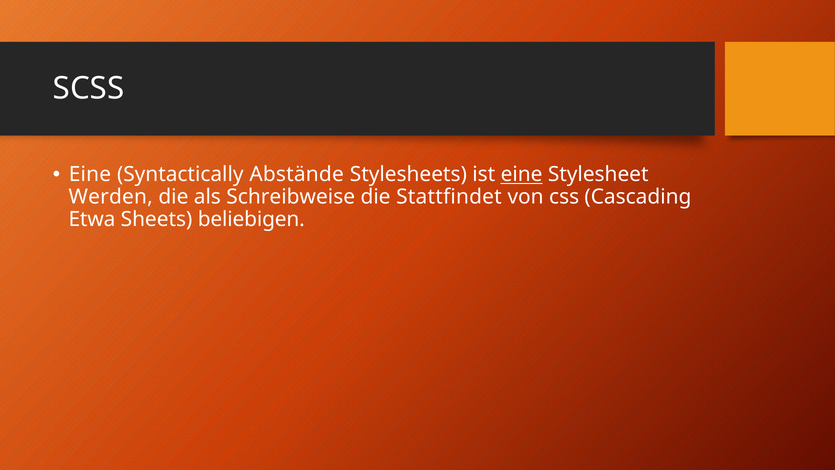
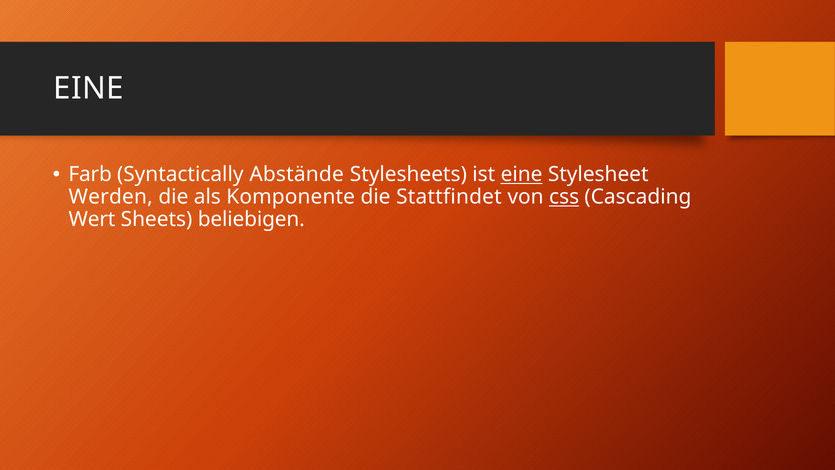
SCSS: SCSS -> EINE (88, 88)
Eine: Eine -> Farb (90, 174)
Schreibweise: Schreibweise -> Komponente (291, 197)
css underline: none -> present (564, 197)
Etwa: Etwa -> Wert (92, 219)
